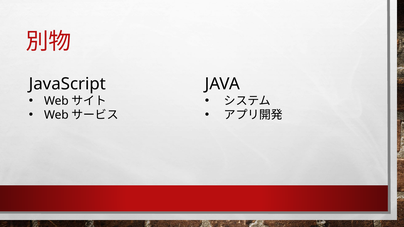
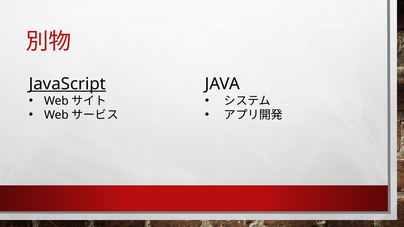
JavaScript underline: none -> present (67, 84)
